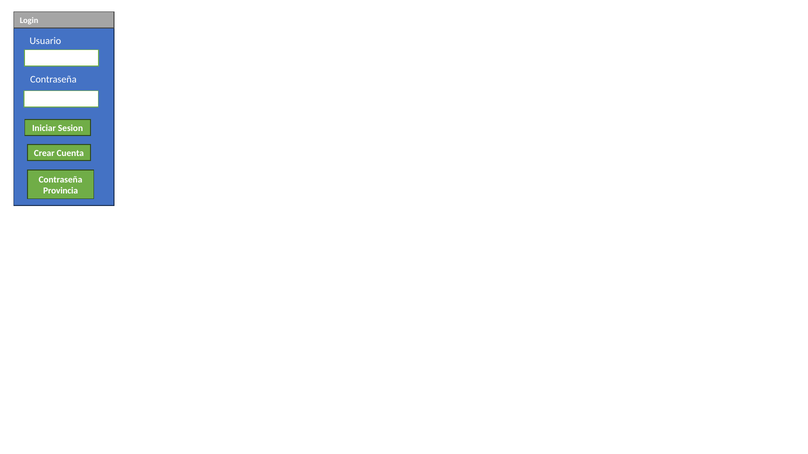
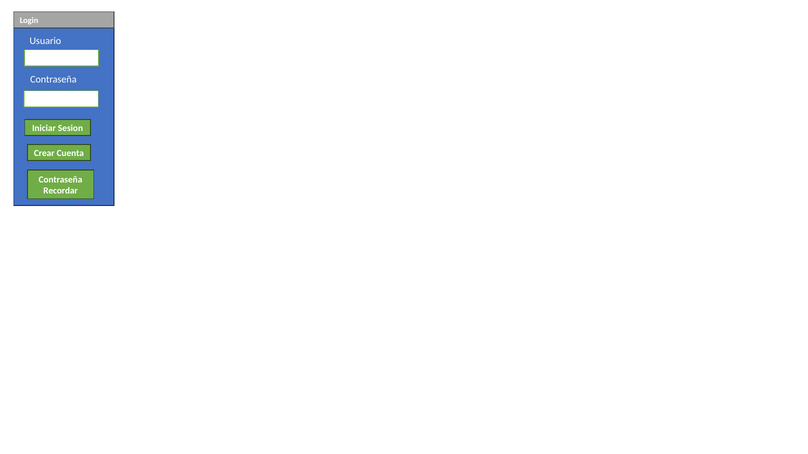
Provincia: Provincia -> Recordar (61, 191)
